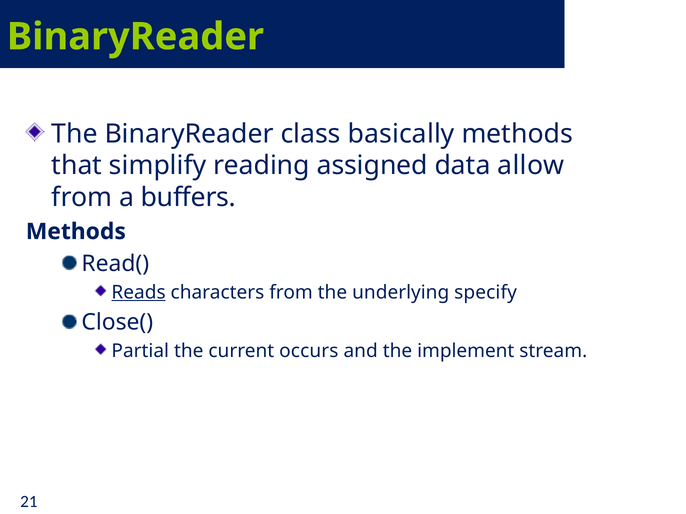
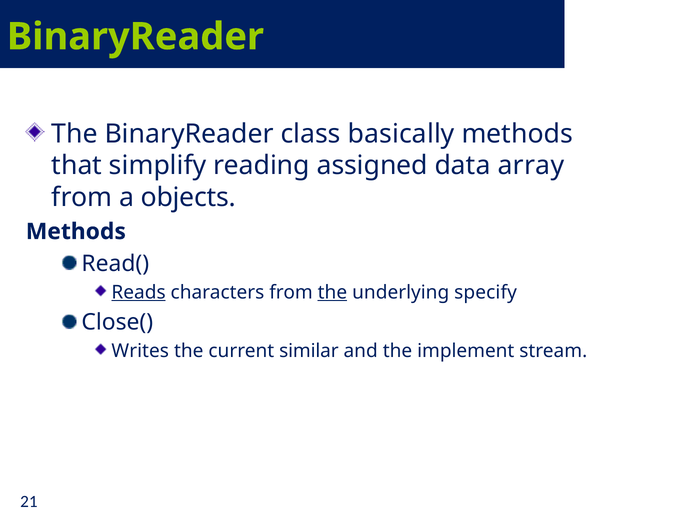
allow: allow -> array (531, 166)
buffers: buffers -> objects (188, 198)
the underline: none -> present (332, 293)
Partial: Partial -> Writes (140, 351)
occurs: occurs -> similar (309, 351)
